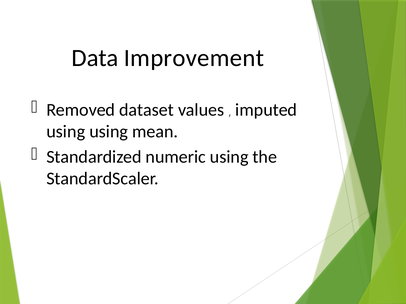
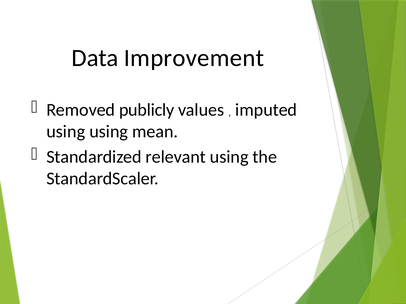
dataset: dataset -> publicly (147, 110)
numeric: numeric -> relevant (176, 157)
